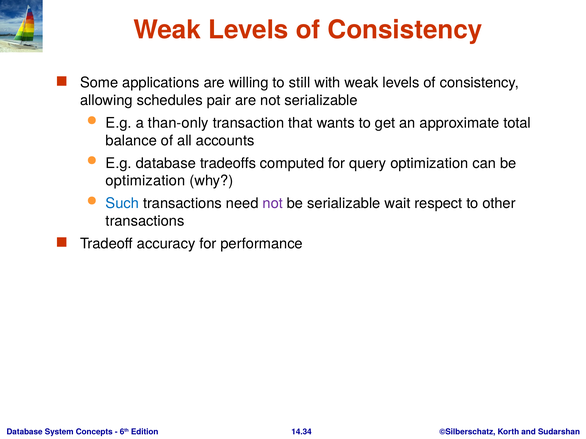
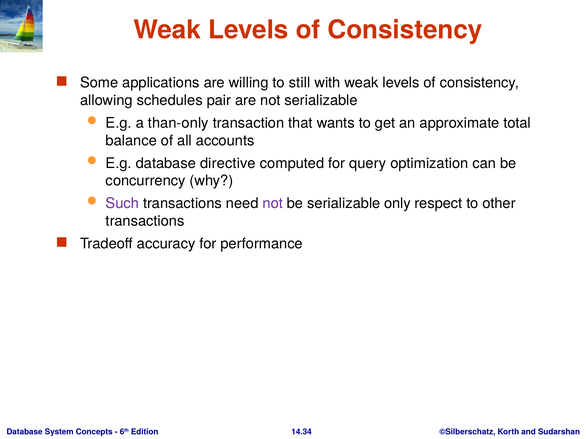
tradeoffs: tradeoffs -> directive (228, 163)
optimization: optimization -> concurrency (146, 181)
Such colour: blue -> purple (122, 204)
wait: wait -> only (398, 204)
